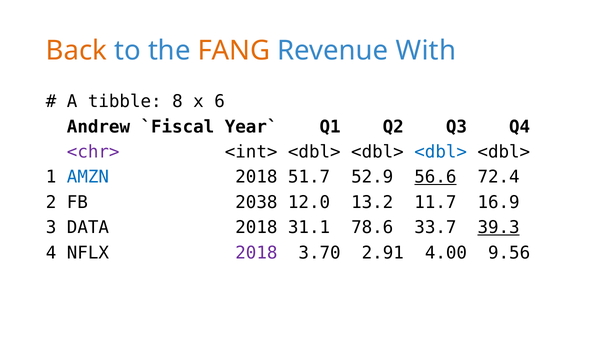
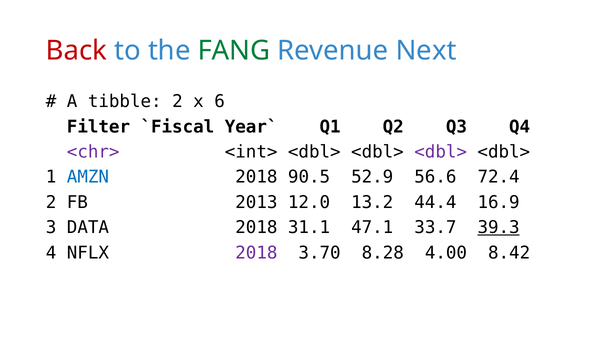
Back colour: orange -> red (76, 50)
FANG colour: orange -> green (234, 50)
With: With -> Next (426, 50)
tibble 8: 8 -> 2 (177, 102)
Andrew: Andrew -> Filter (98, 127)
<dbl> colour: blue -> purple (441, 152)
51.7: 51.7 -> 90.5 (309, 177)
56.6 underline: present -> none (435, 177)
2038: 2038 -> 2013 (256, 202)
11.7: 11.7 -> 44.4 (435, 202)
78.6: 78.6 -> 47.1 (372, 228)
2.91: 2.91 -> 8.28 (383, 253)
9.56: 9.56 -> 8.42 (509, 253)
